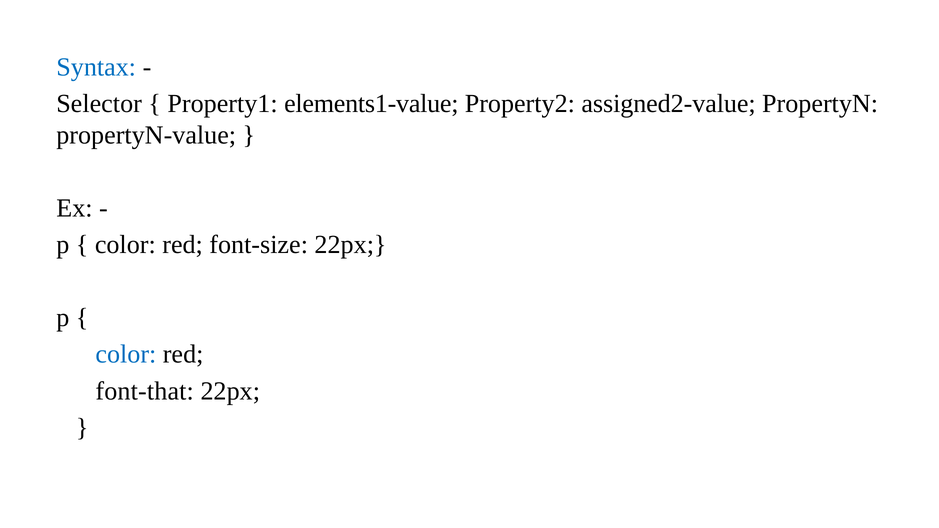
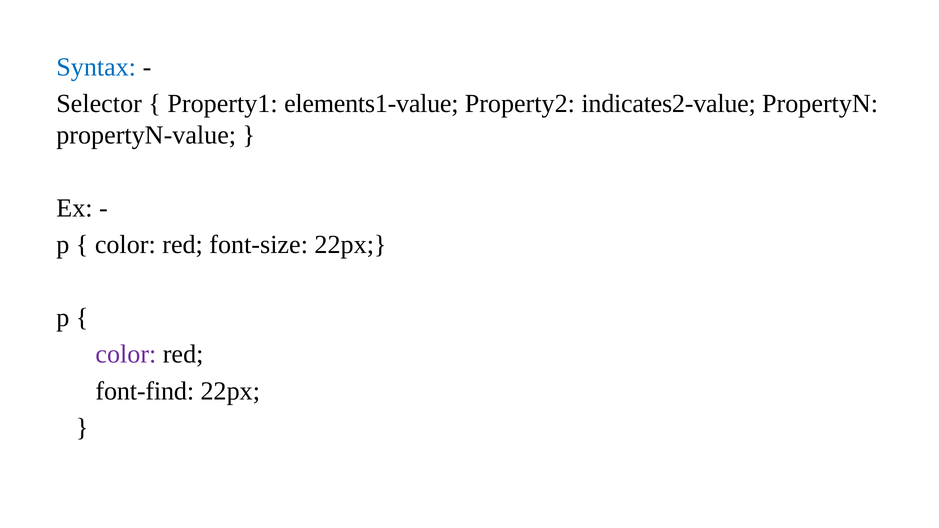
assigned2-value: assigned2-value -> indicates2-value (669, 104)
color colour: blue -> purple (126, 354)
font-that: font-that -> font-find (145, 391)
